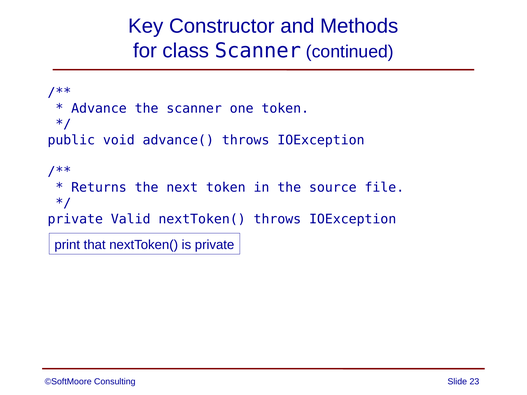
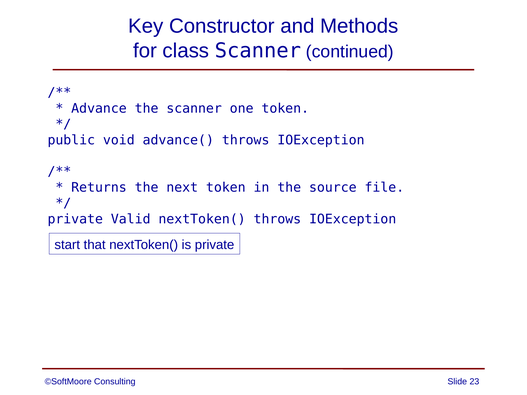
print: print -> start (67, 245)
